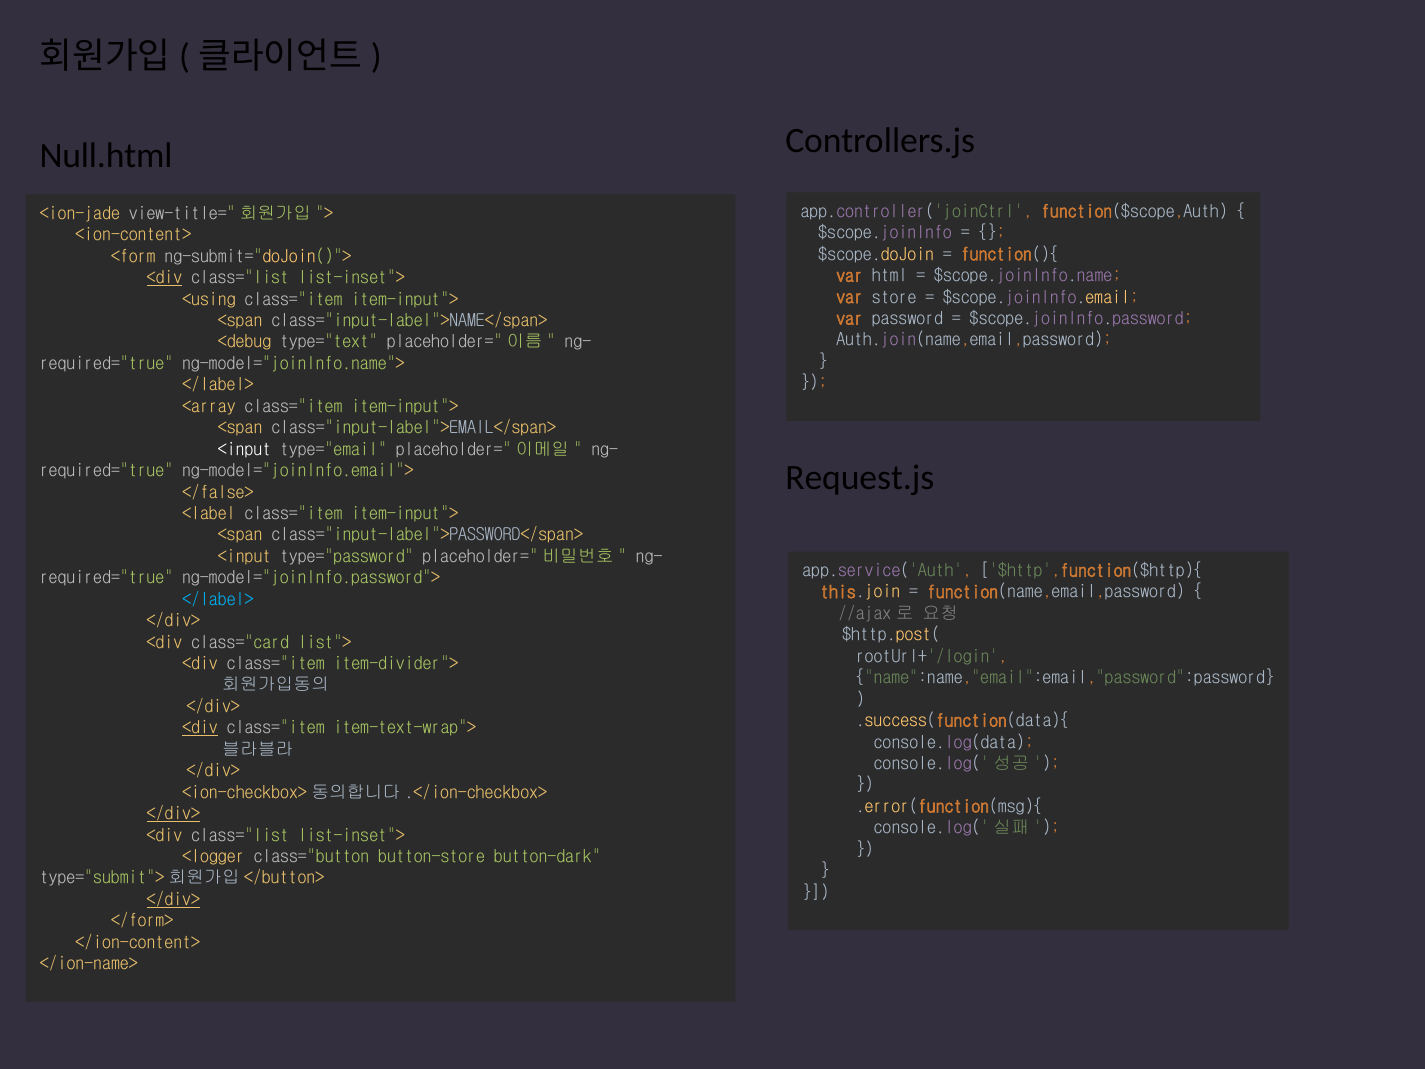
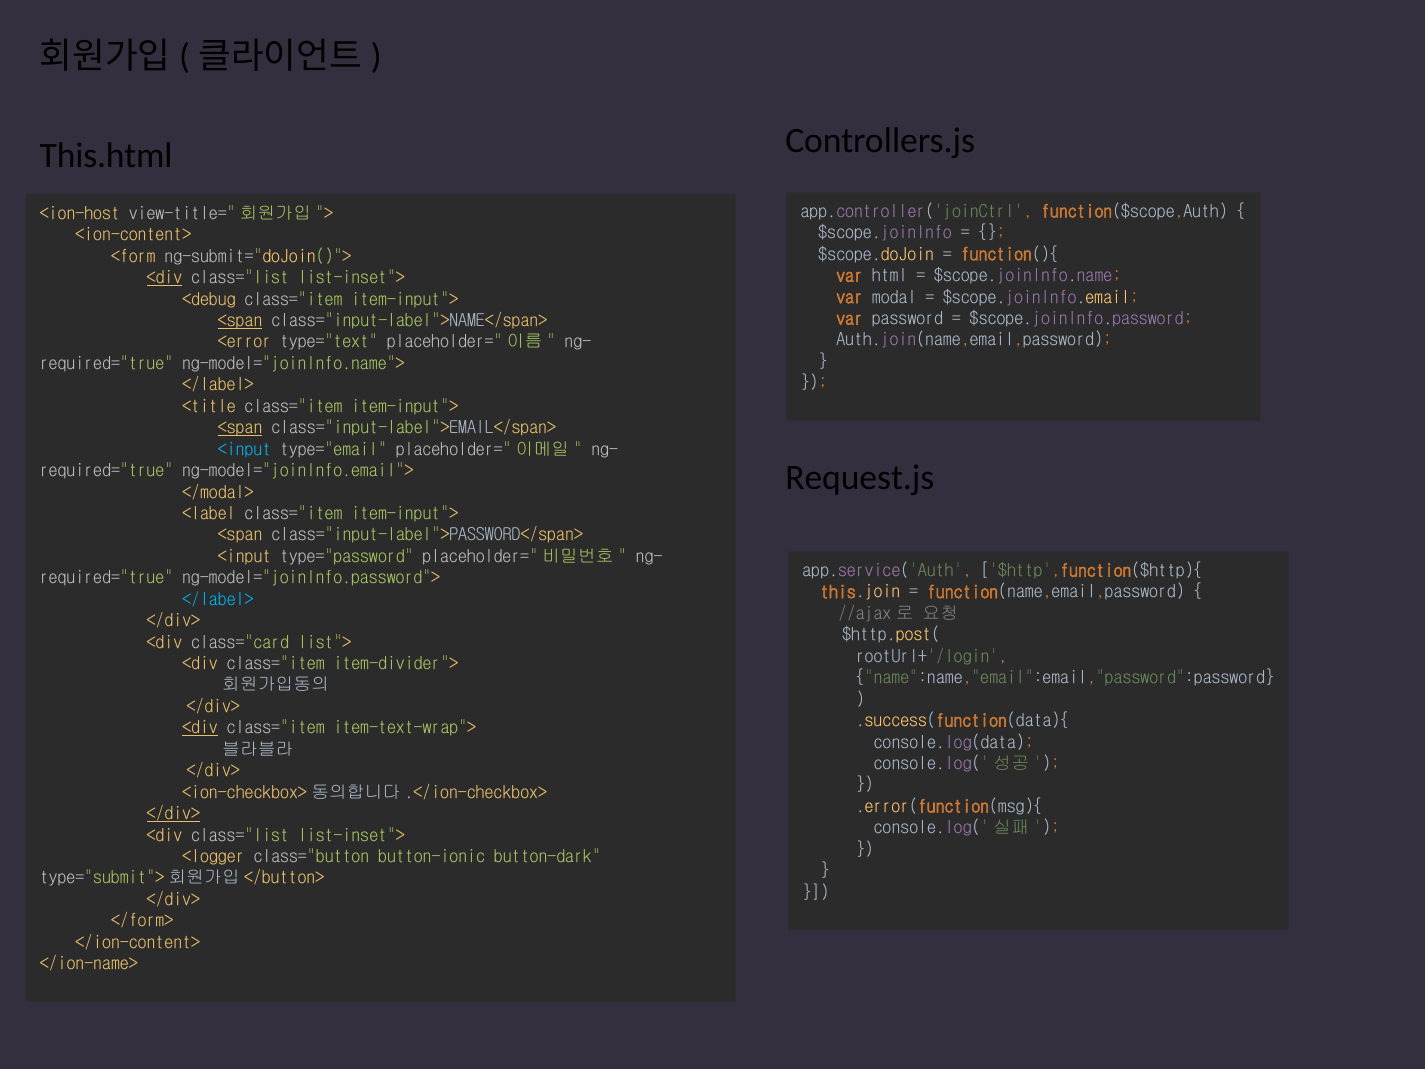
Null.html: Null.html -> This.html (106, 155)
<ion-jade: <ion-jade -> <ion-host (80, 213)
store: store -> modal (894, 297)
<using: <using -> <debug (209, 299)
<span underline: none -> present (240, 321)
<debug: <debug -> <error (245, 342)
<array: <array -> <title (209, 406)
<span underline: none -> present (240, 428)
<input colour: white -> light blue (245, 449)
</false>: </false> -> </modal> (218, 492)
button-store: button-store -> button-ionic (432, 856)
</div> underline: present -> none (173, 899)
